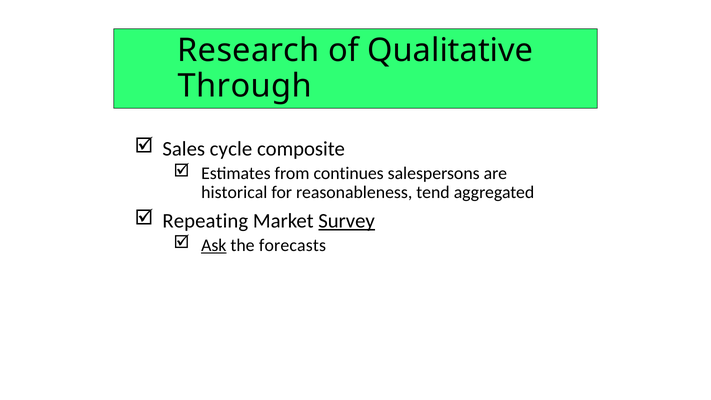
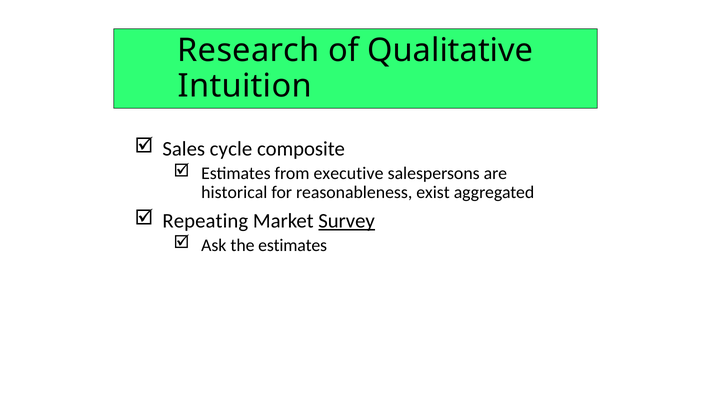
Through: Through -> Intuition (245, 86)
continues: continues -> executive (349, 173)
tend: tend -> exist (433, 193)
Ask underline: present -> none (214, 245)
the forecasts: forecasts -> estimates (293, 245)
